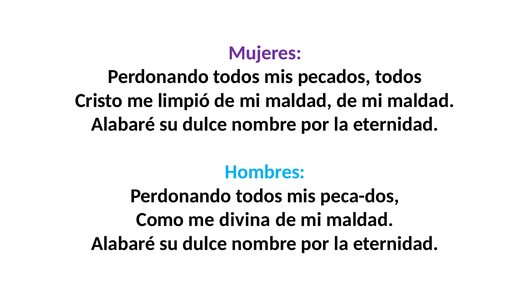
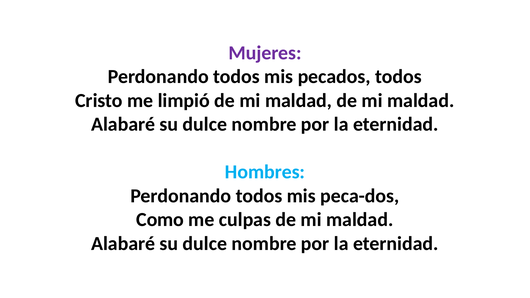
divina: divina -> culpas (245, 220)
